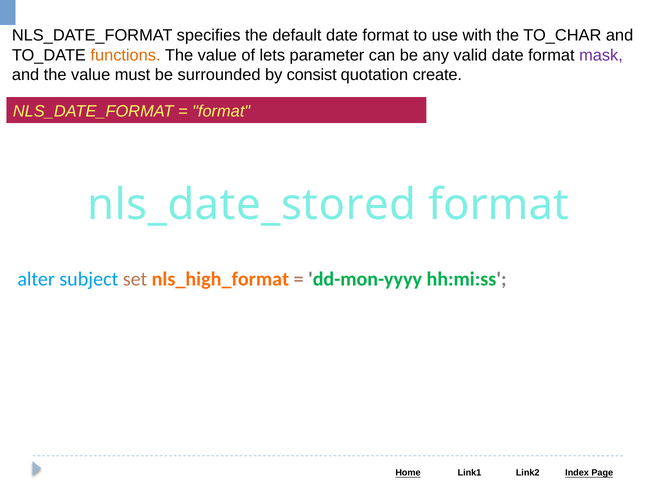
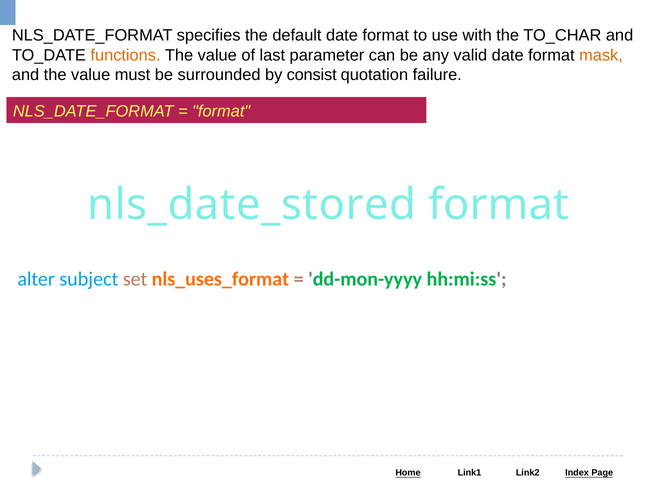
lets: lets -> last (272, 55)
mask colour: purple -> orange (601, 55)
create: create -> failure (437, 75)
nls_high_format: nls_high_format -> nls_uses_format (220, 279)
